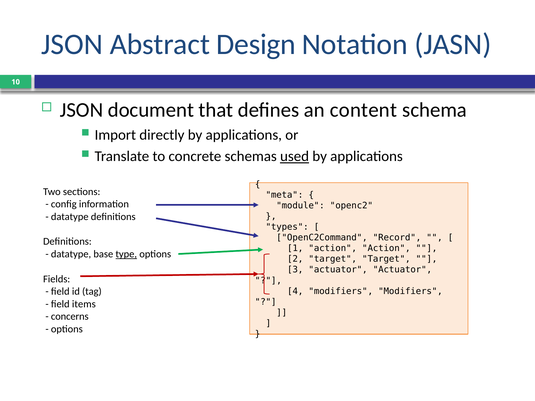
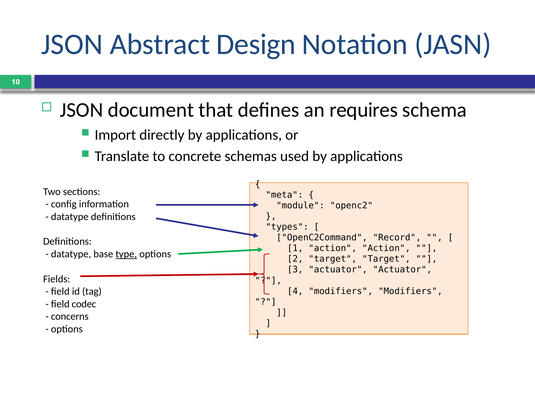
content: content -> requires (364, 110)
used underline: present -> none (295, 156)
items: items -> codec (84, 304)
